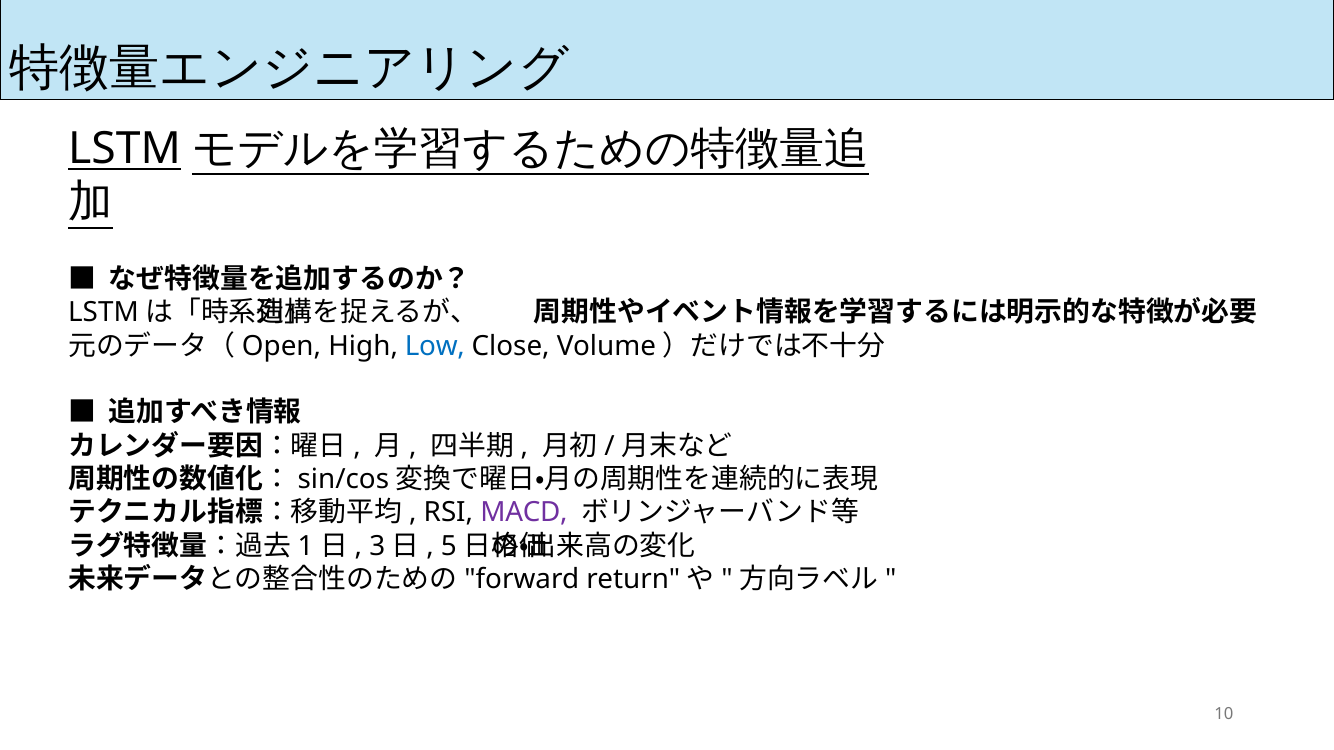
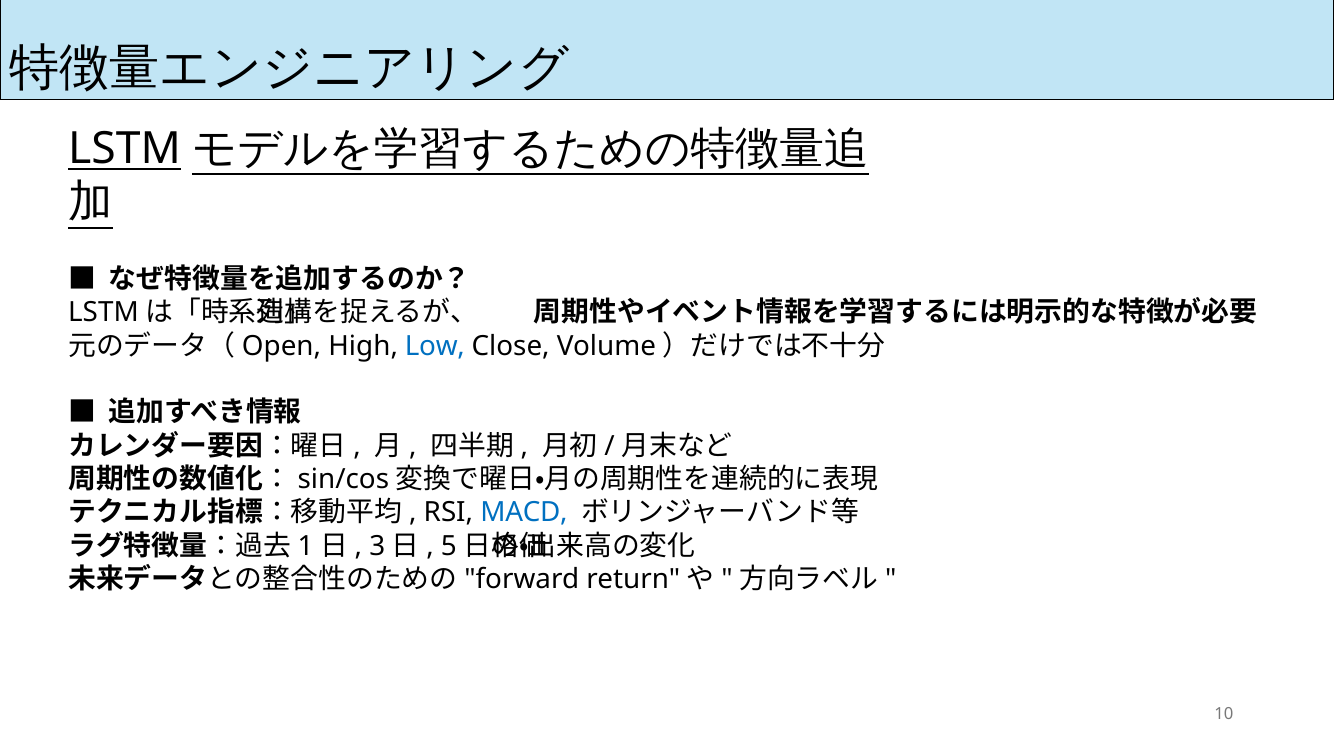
MACD colour: purple -> blue (524, 513)
